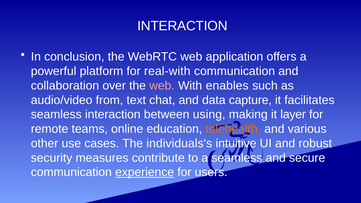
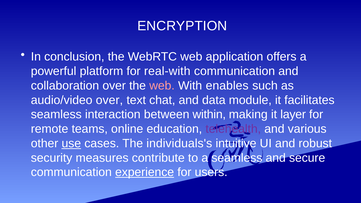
INTERACTION: INTERACTION -> ENCRYPTION (182, 26)
audio/video from: from -> over (109, 100)
capture: capture -> module (250, 100)
using: using -> within (209, 115)
telehealth colour: orange -> purple (233, 129)
use underline: none -> present (71, 143)
